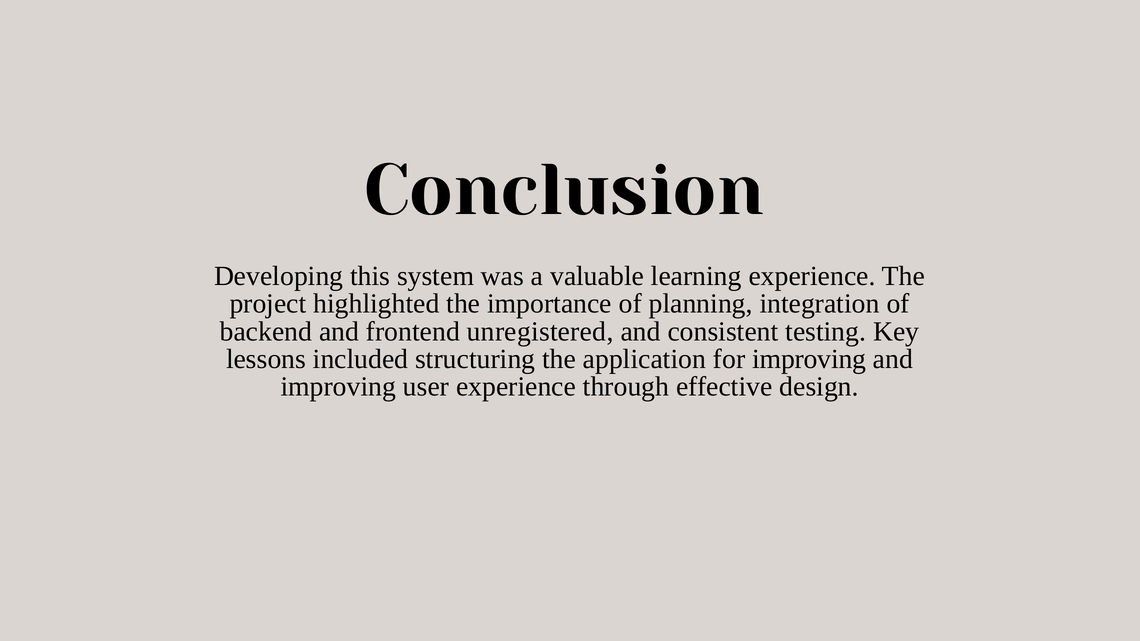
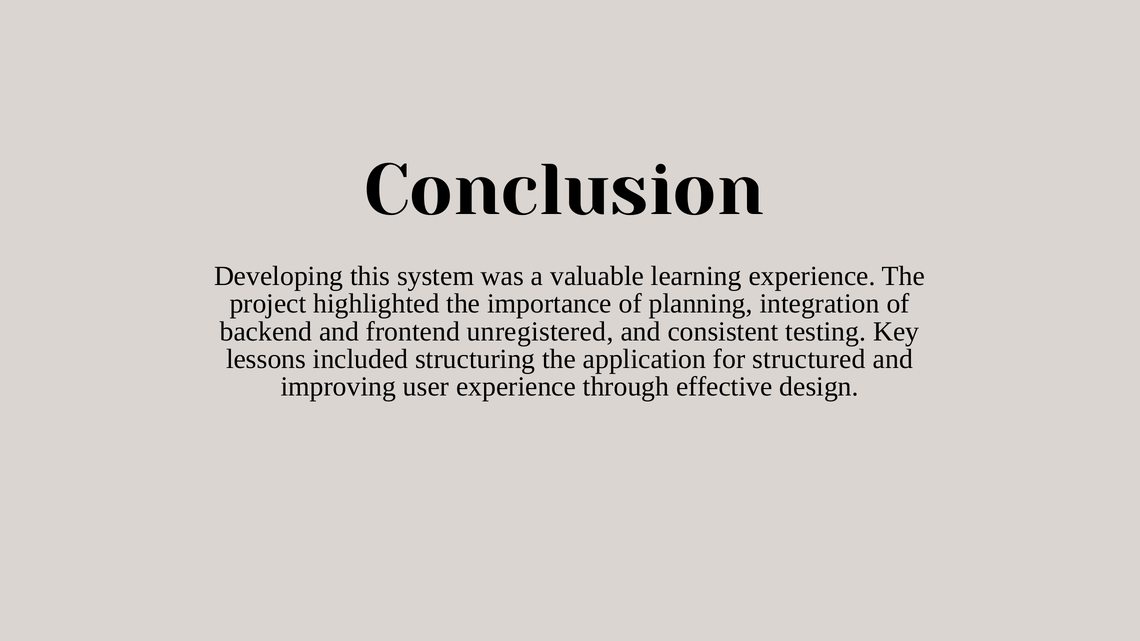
for improving: improving -> structured (809, 359)
